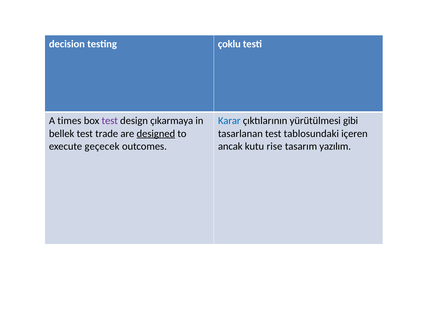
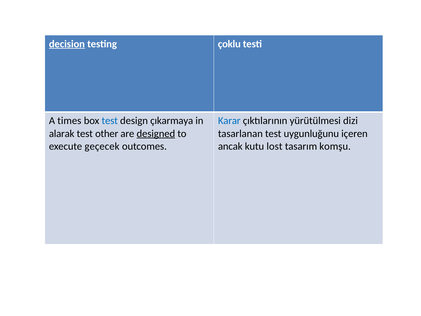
decision underline: none -> present (67, 44)
test colour: purple -> blue (110, 121)
gibi: gibi -> dizi (351, 121)
bellek: bellek -> alarak (62, 133)
trade: trade -> other (107, 133)
tablosundaki: tablosundaki -> uygunluğunu (311, 133)
rise: rise -> lost (274, 146)
yazılım: yazılım -> komşu (335, 146)
